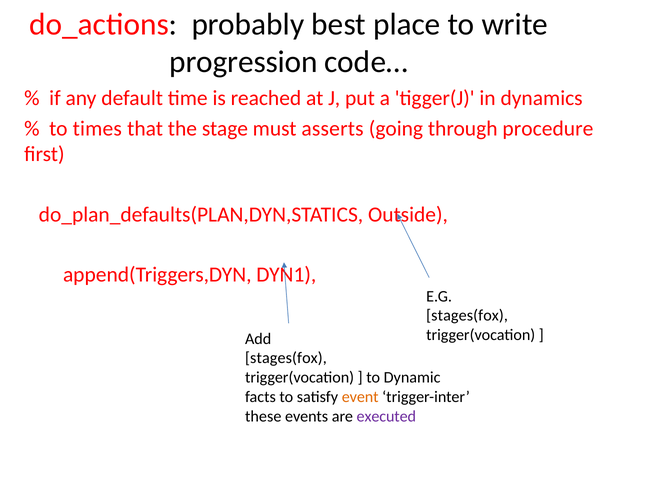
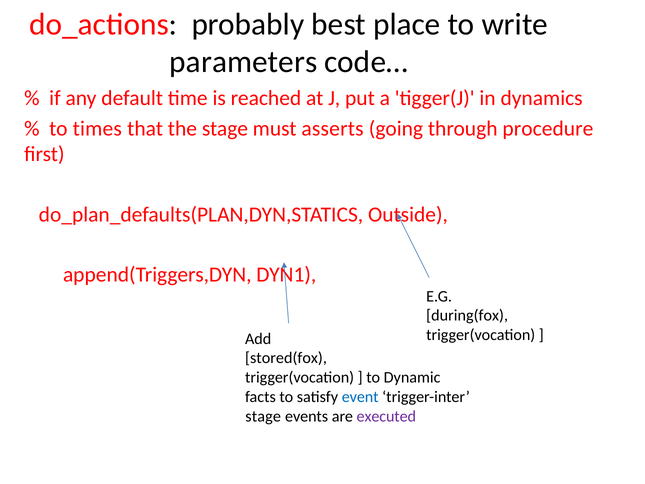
progression: progression -> parameters (243, 62)
stages(fox: stages(fox -> during(fox (467, 316)
stages(fox: stages(fox -> stored(fox (286, 358)
event colour: orange -> blue (360, 397)
these: these -> stage (263, 416)
